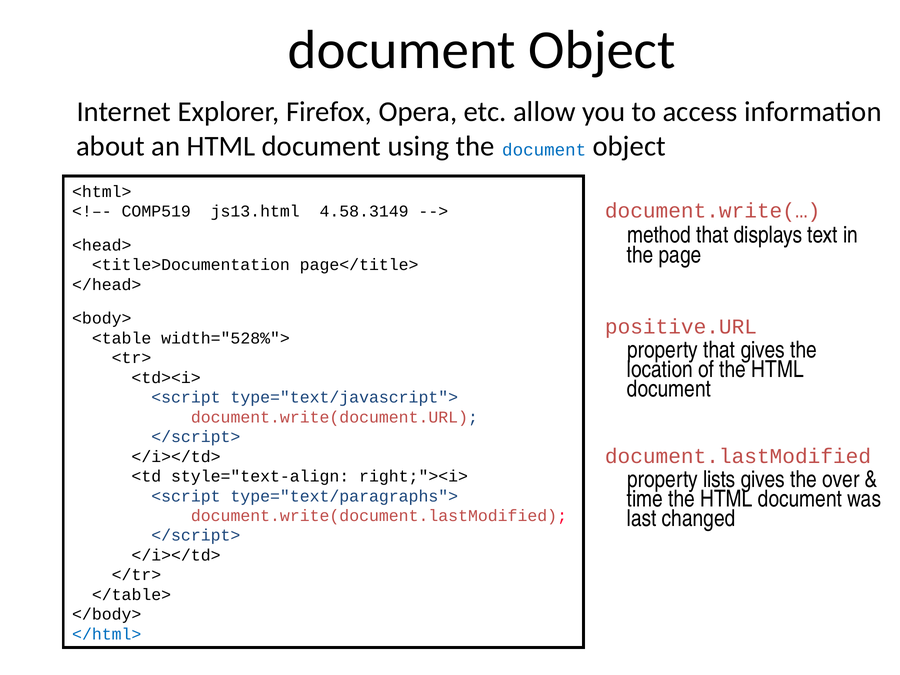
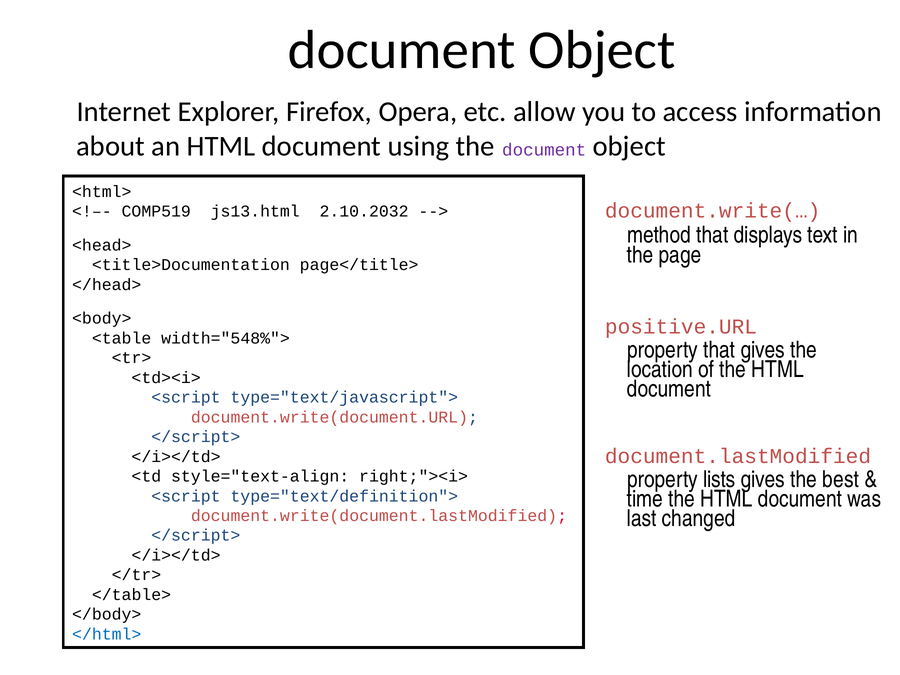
document colour: blue -> purple (544, 150)
4.58.3149: 4.58.3149 -> 2.10.2032 (364, 211)
width="528%">: width="528%"> -> width="548%"> (226, 338)
over: over -> best (841, 479)
type="text/paragraphs">: type="text/paragraphs"> -> type="text/definition"> (344, 496)
